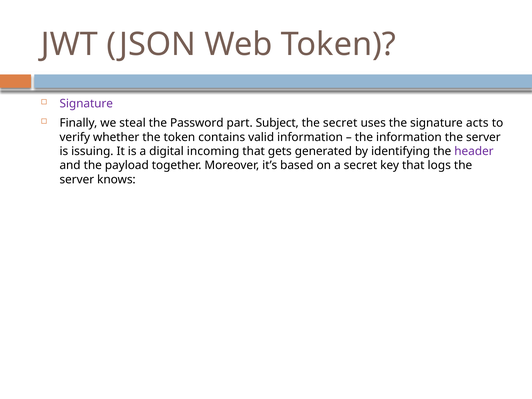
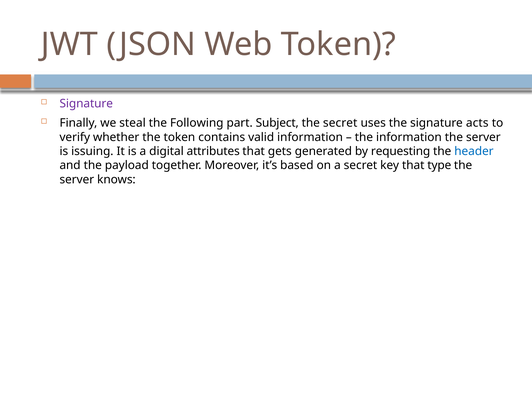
Password: Password -> Following (197, 123)
incoming: incoming -> attributes (213, 151)
identifying: identifying -> requesting (401, 151)
header colour: purple -> blue (474, 151)
logs: logs -> type (439, 165)
